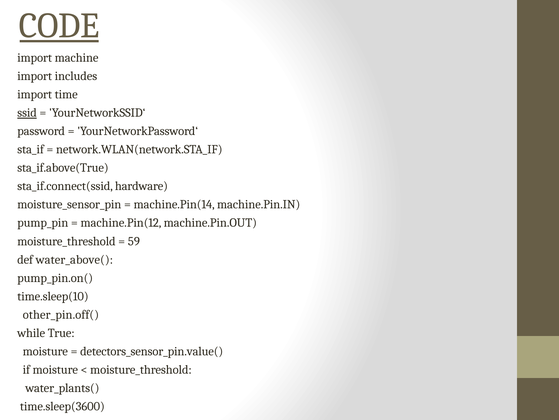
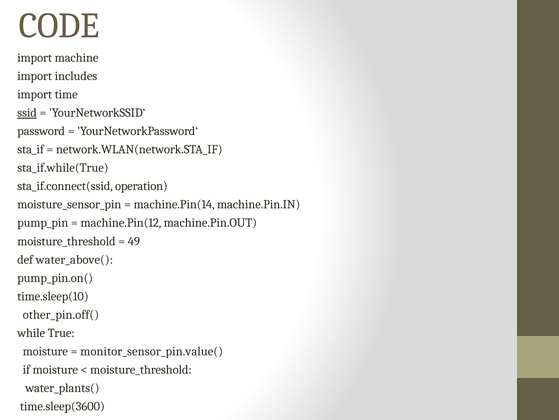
CODE underline: present -> none (59, 26)
sta_if.above(True: sta_if.above(True -> sta_if.while(True (63, 168)
hardware: hardware -> operation (141, 186)
59: 59 -> 49 (134, 241)
detectors_sensor_pin.value(: detectors_sensor_pin.value( -> monitor_sensor_pin.value( (152, 351)
